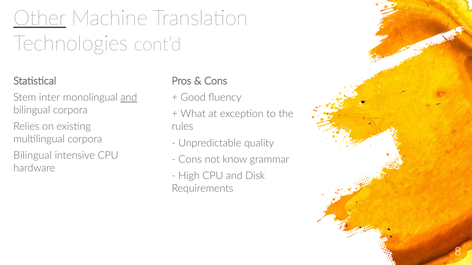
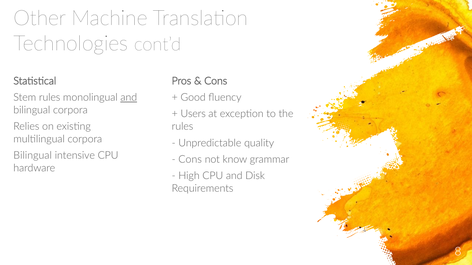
Other underline: present -> none (40, 18)
Stem inter: inter -> rules (50, 98)
What: What -> Users (193, 114)
